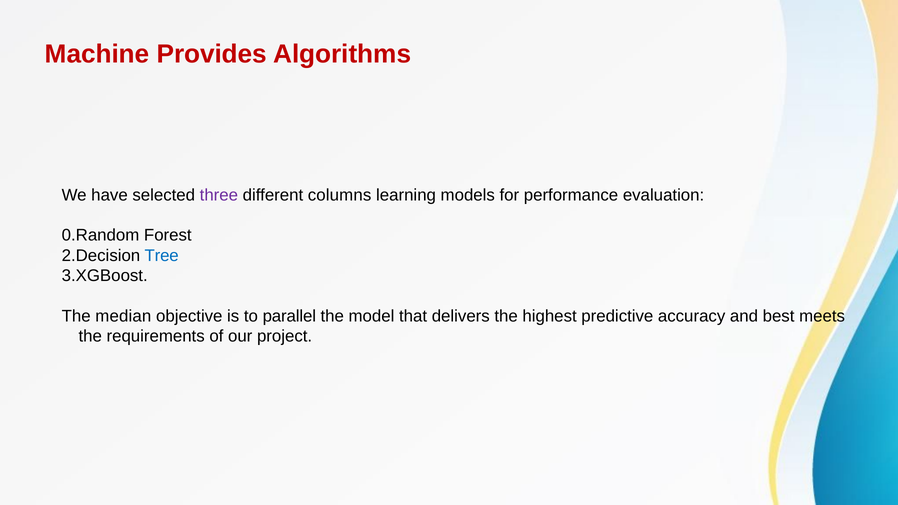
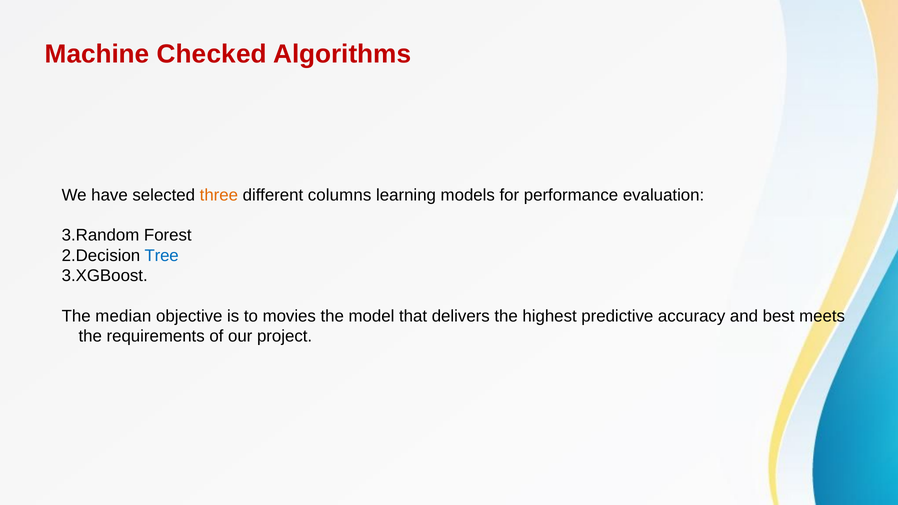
Provides: Provides -> Checked (212, 54)
three colour: purple -> orange (219, 195)
0.Random: 0.Random -> 3.Random (101, 235)
parallel: parallel -> movies (289, 316)
